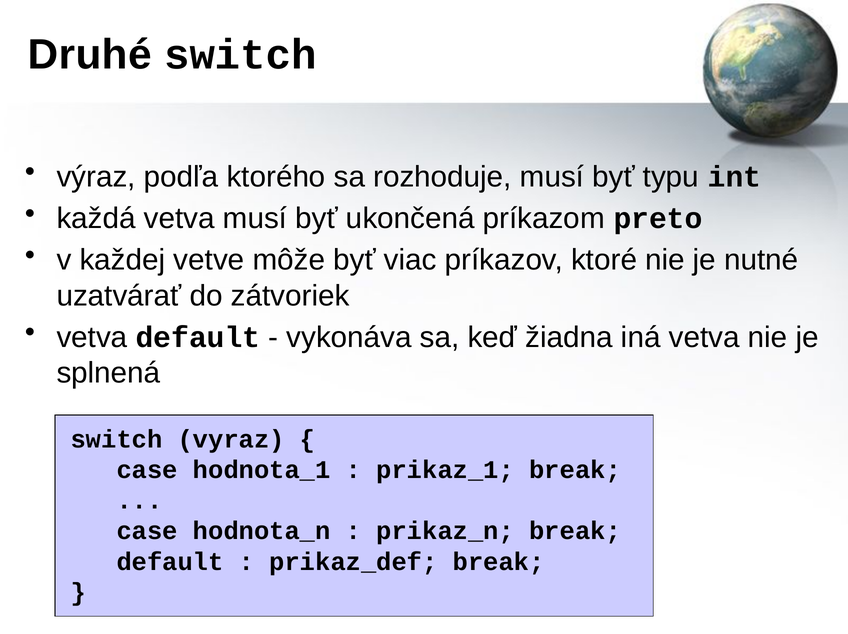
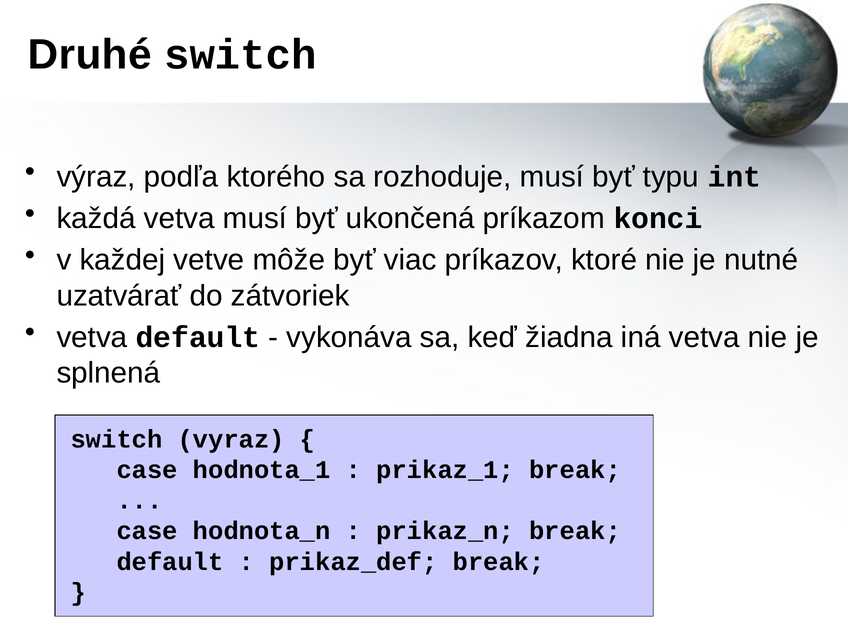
preto: preto -> konci (658, 219)
